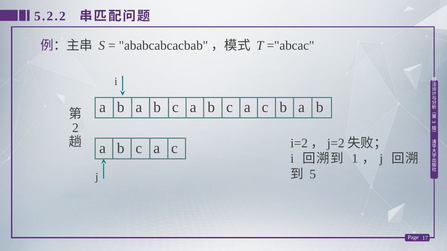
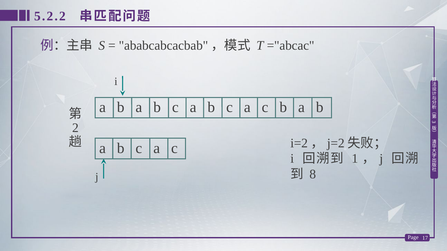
5: 5 -> 8 (313, 175)
